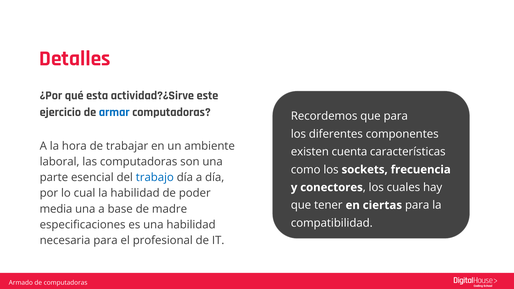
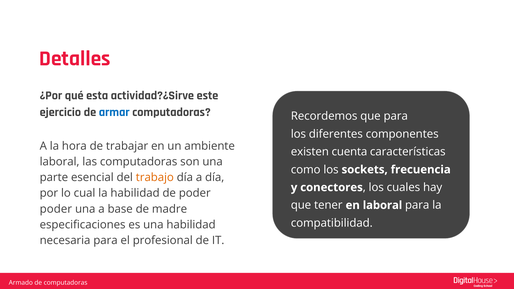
trabajo colour: blue -> orange (155, 178)
en ciertas: ciertas -> laboral (382, 205)
media: media -> poder (56, 209)
